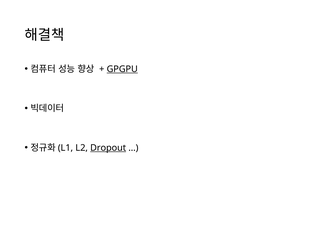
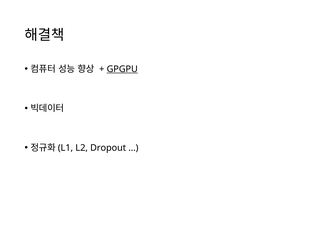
Dropout underline: present -> none (108, 148)
